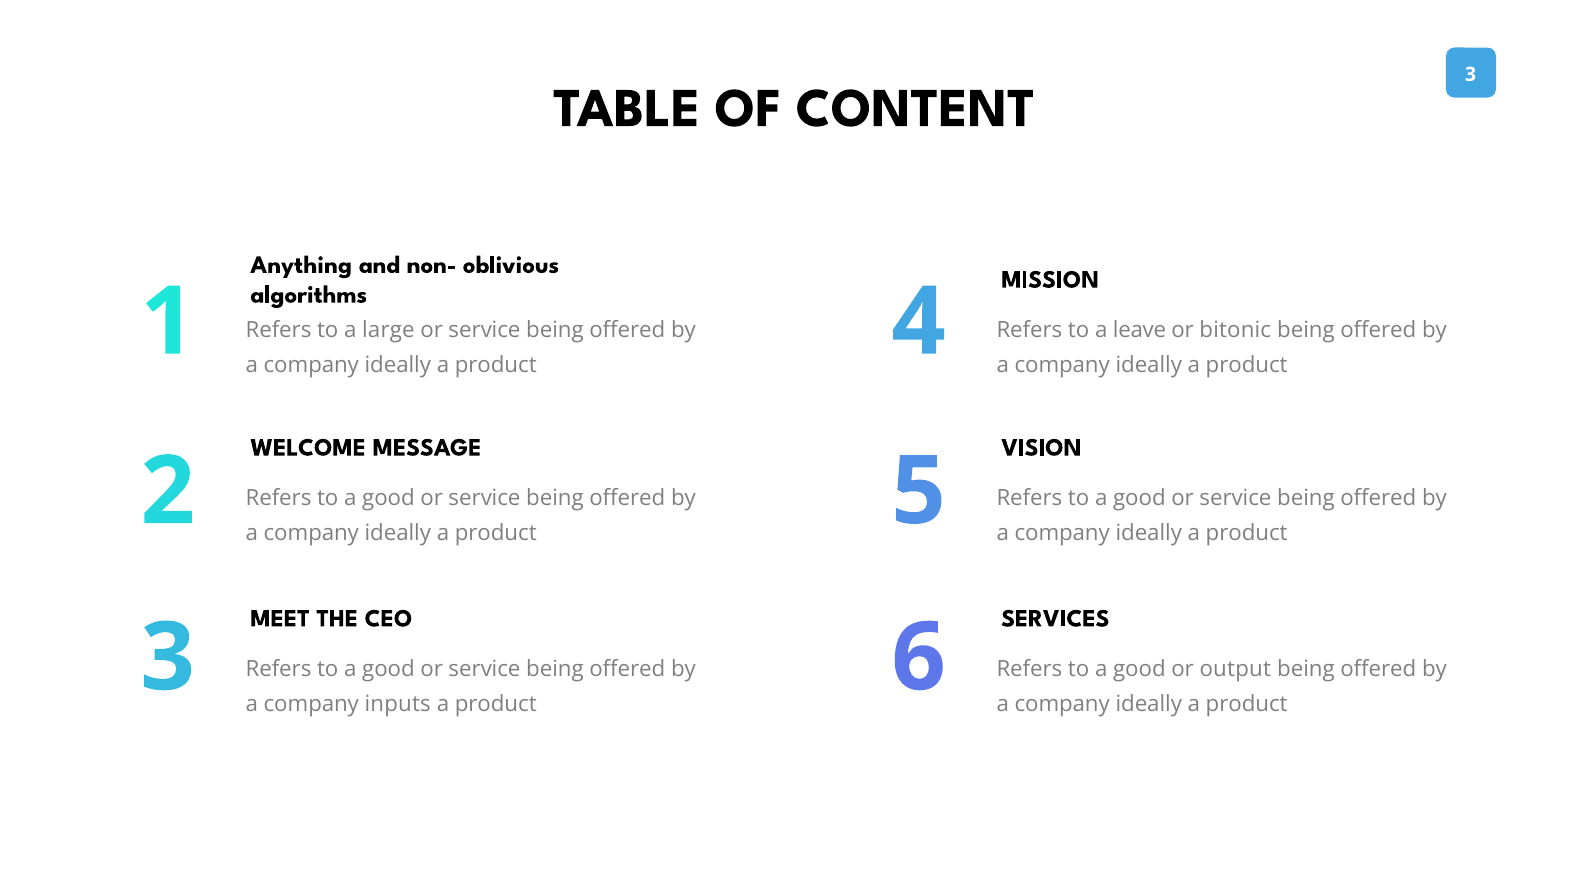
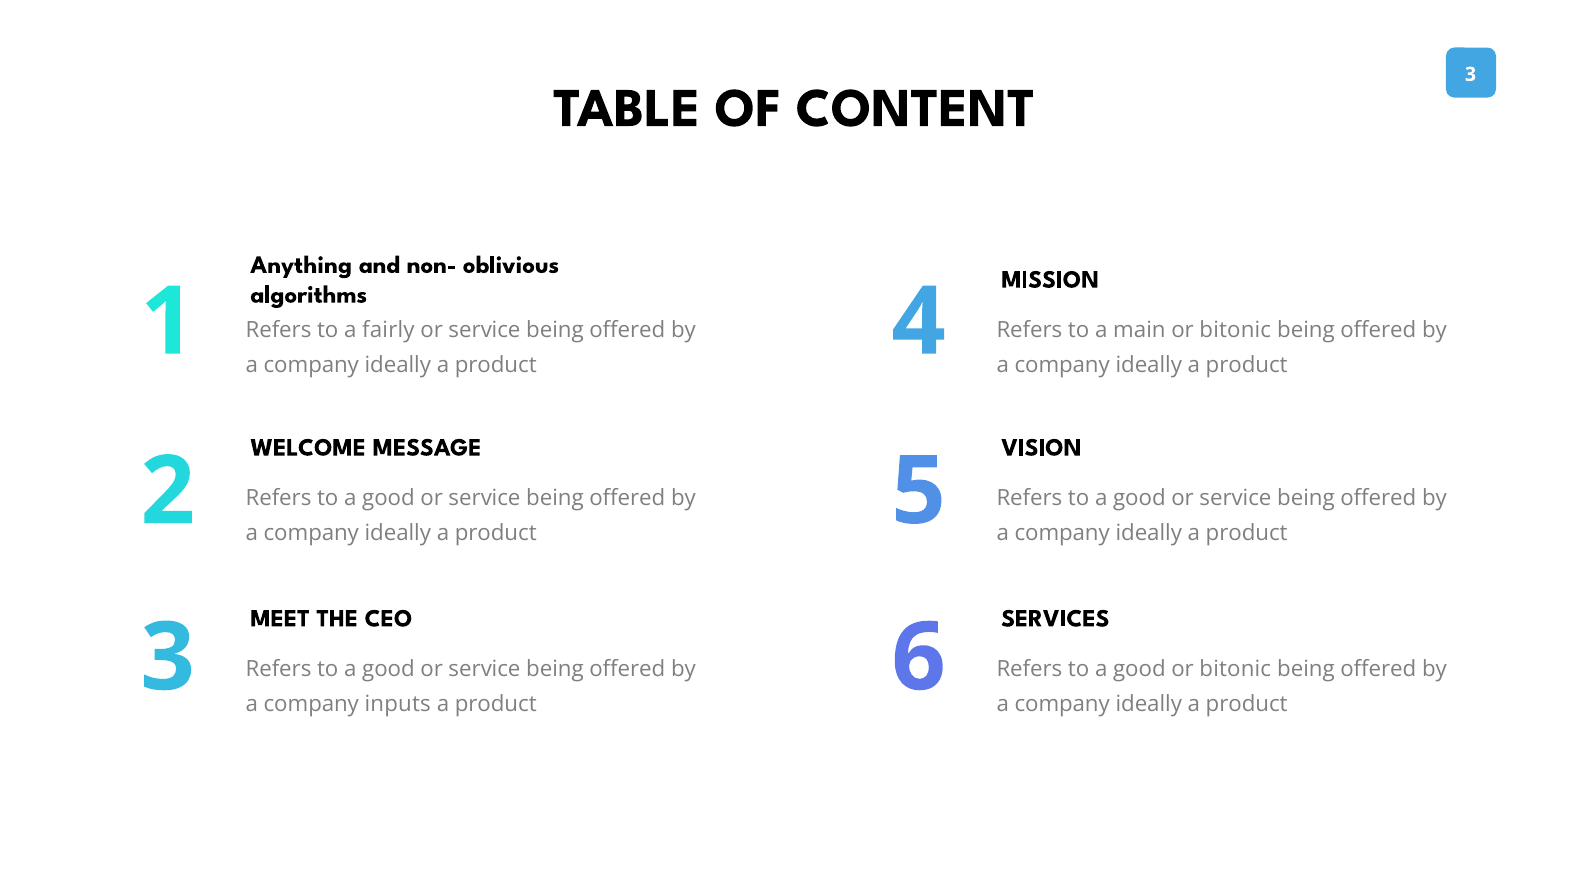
large: large -> fairly (388, 330)
leave: leave -> main (1139, 330)
good or output: output -> bitonic (1235, 669)
